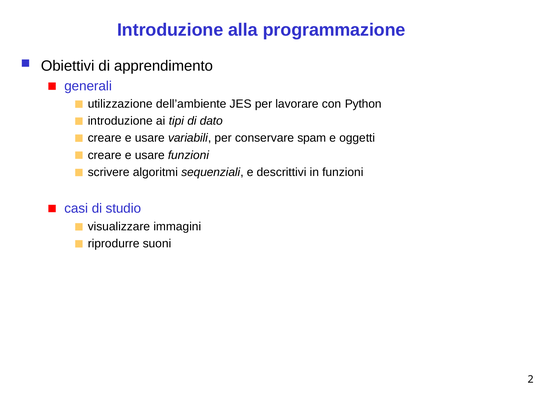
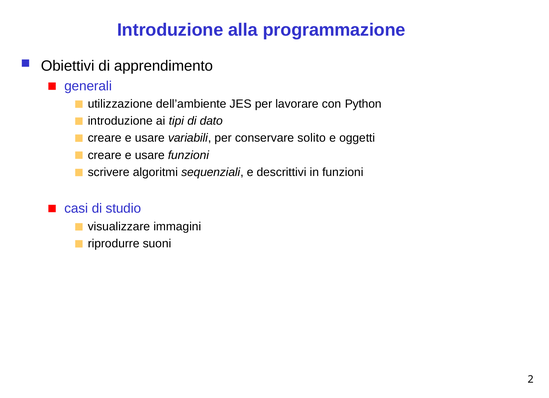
spam: spam -> solito (312, 138)
